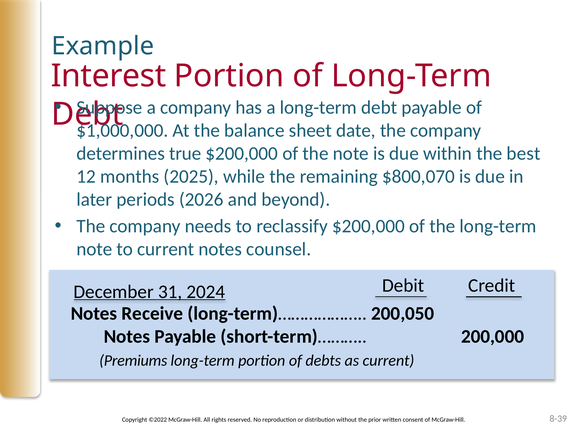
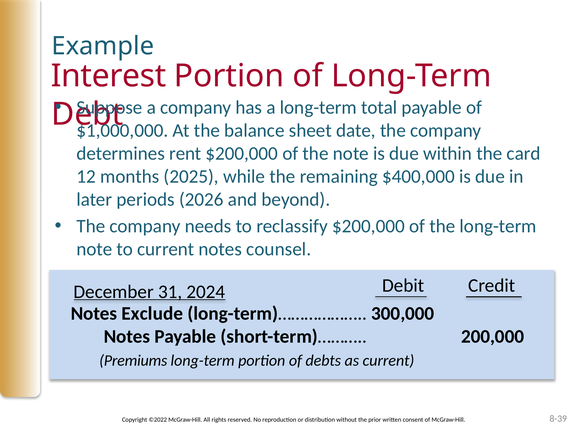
a long-term debt: debt -> total (379, 107)
true: true -> rent (185, 153)
best: best -> card (524, 153)
$800,070: $800,070 -> $400,000 (418, 176)
Receive: Receive -> Exclude (152, 313)
200,050: 200,050 -> 300,000 (403, 313)
